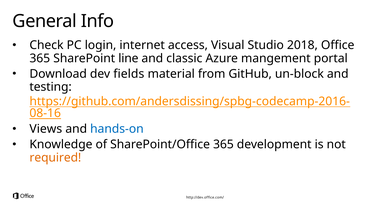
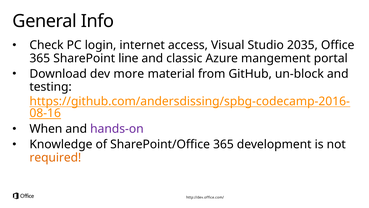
2018: 2018 -> 2035 (302, 45)
fields: fields -> more (129, 74)
Views: Views -> When (46, 129)
hands-on colour: blue -> purple (117, 129)
